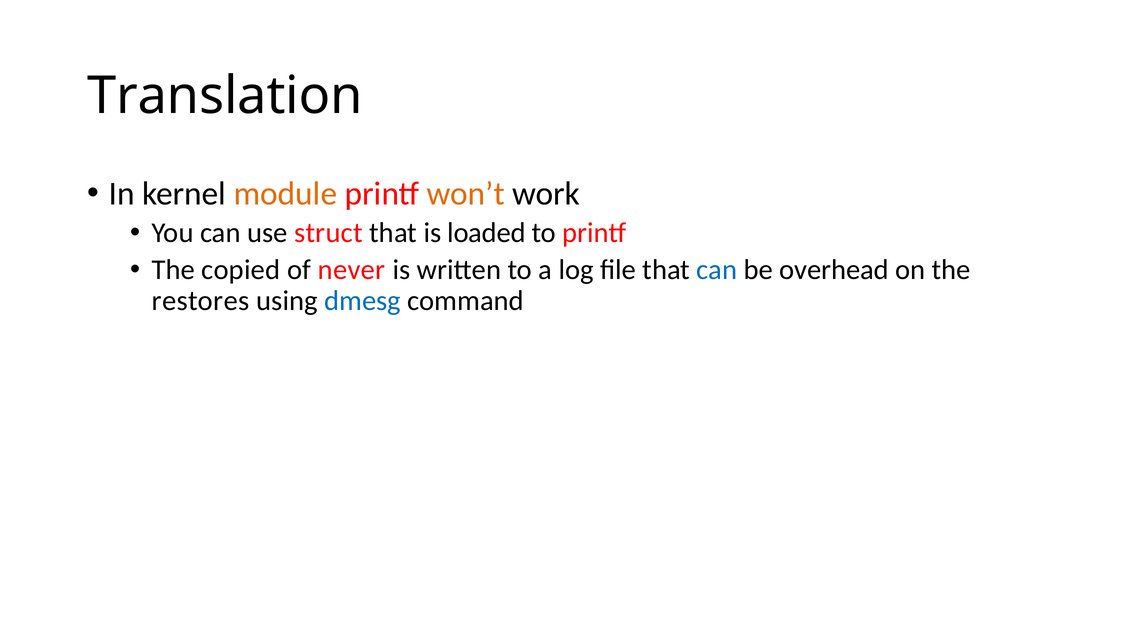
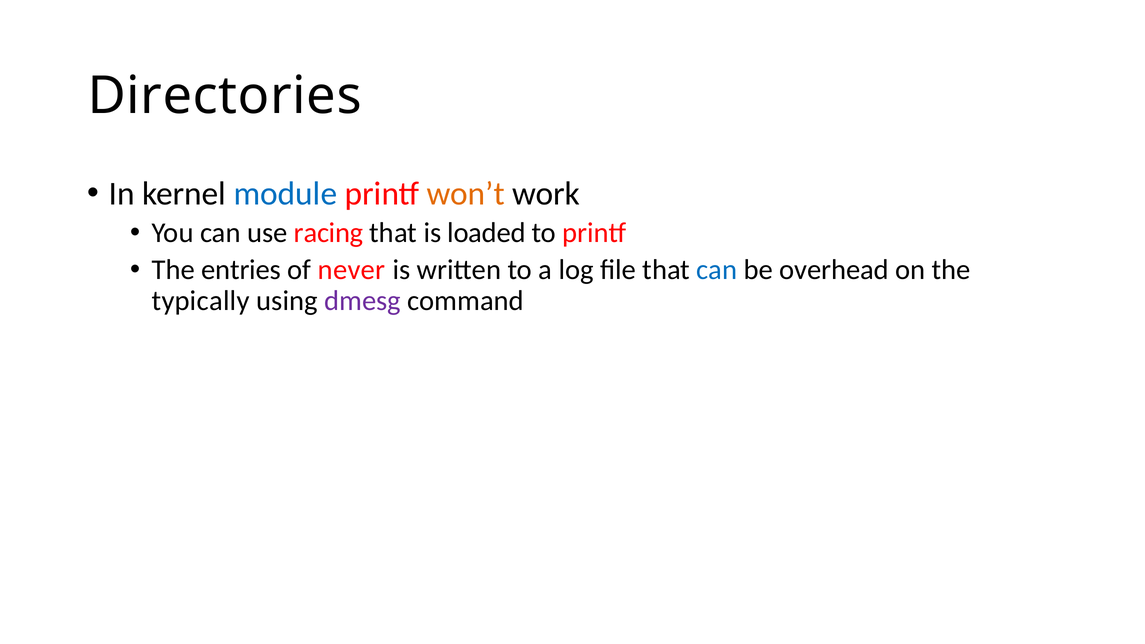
Translation: Translation -> Directories (225, 96)
module colour: orange -> blue (285, 194)
struct: struct -> racing (329, 233)
copied: copied -> entries (241, 270)
restores: restores -> typically (201, 301)
dmesg colour: blue -> purple (363, 301)
